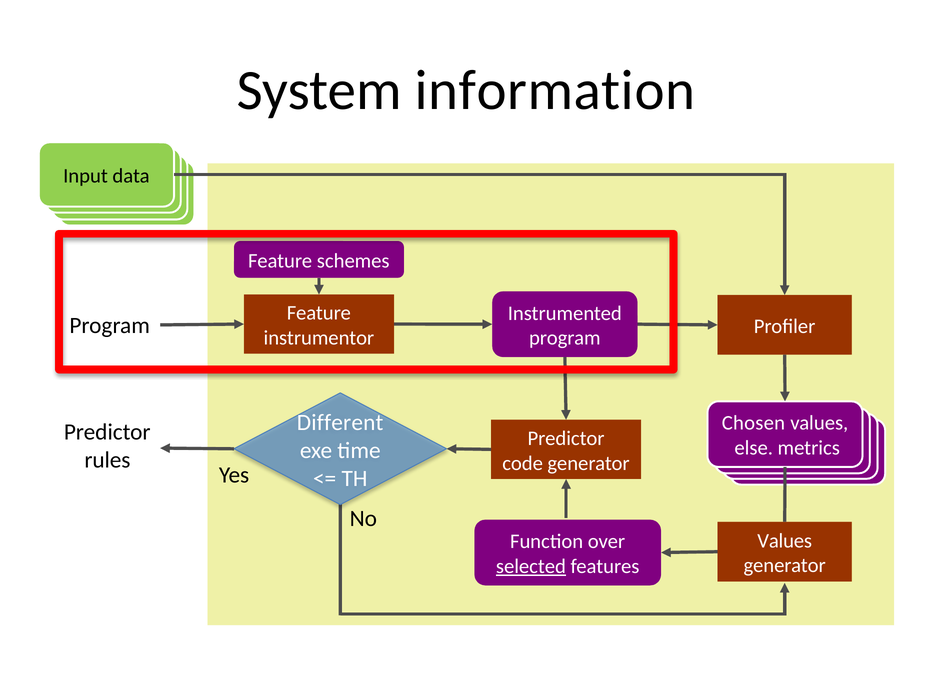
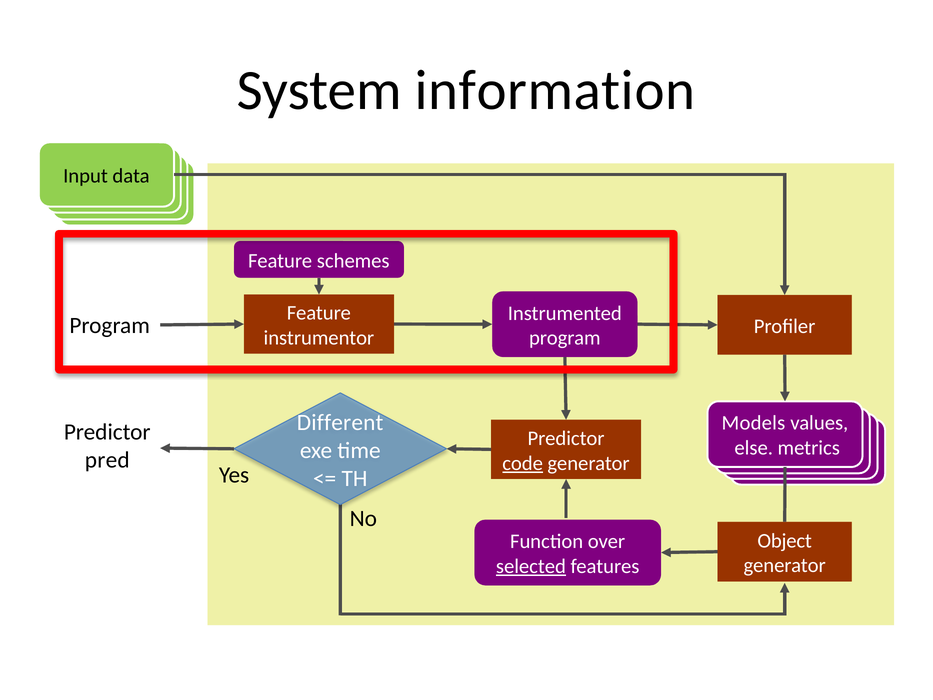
Chosen: Chosen -> Models (753, 423)
rules: rules -> pred (107, 460)
code underline: none -> present (523, 463)
Values: Values -> Object (785, 541)
